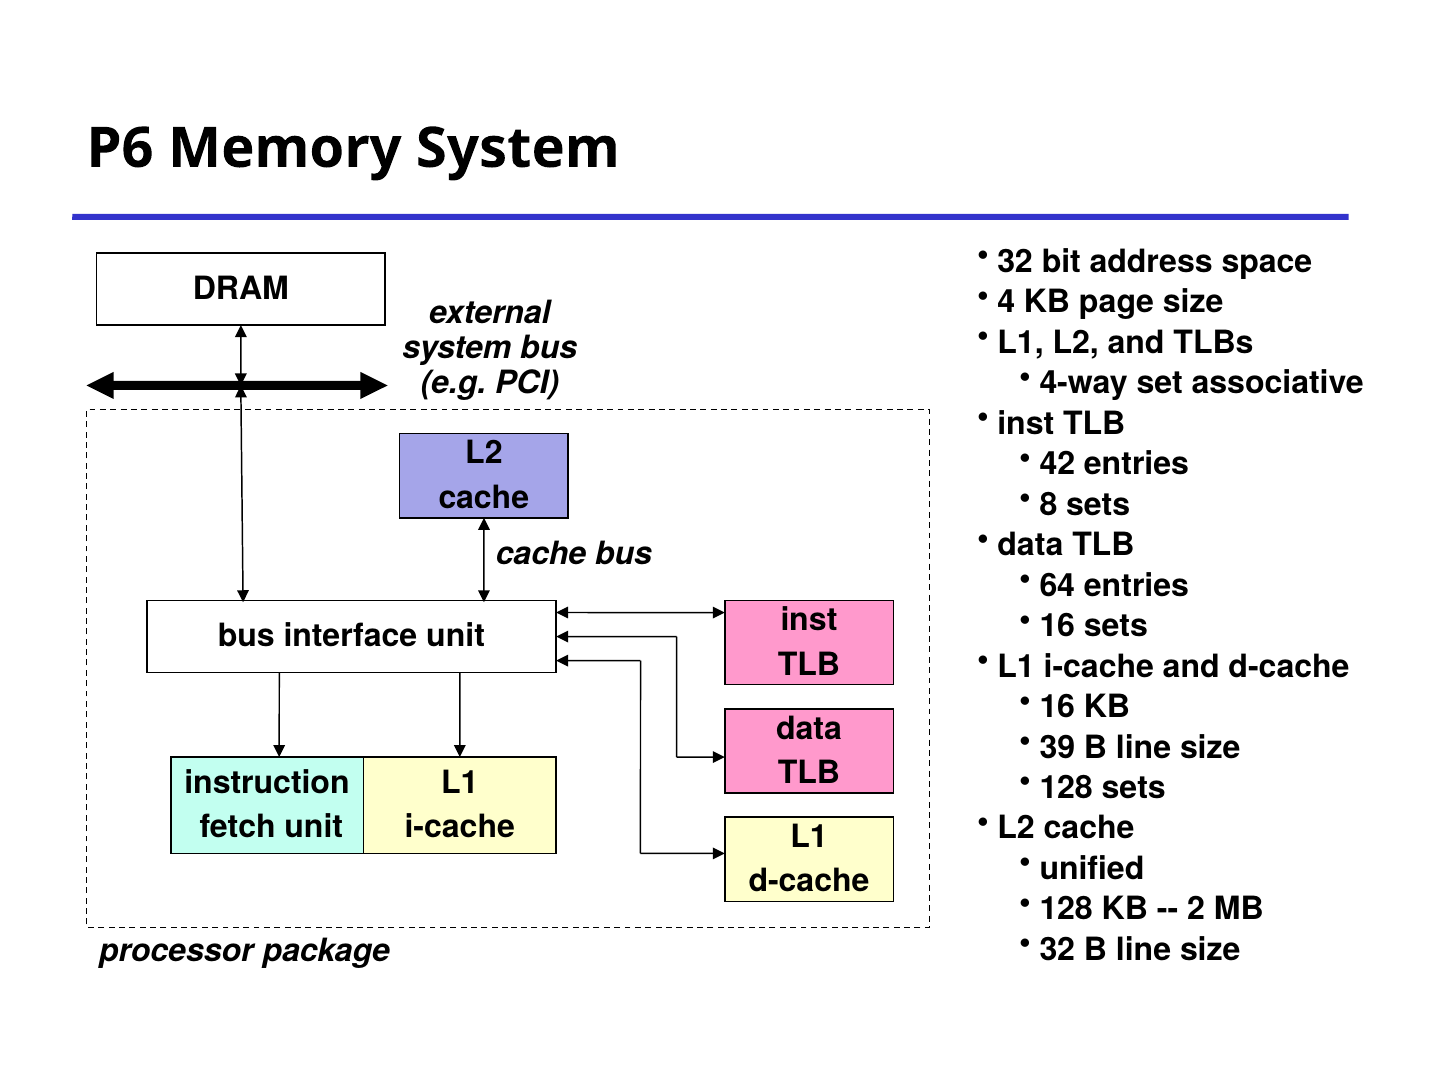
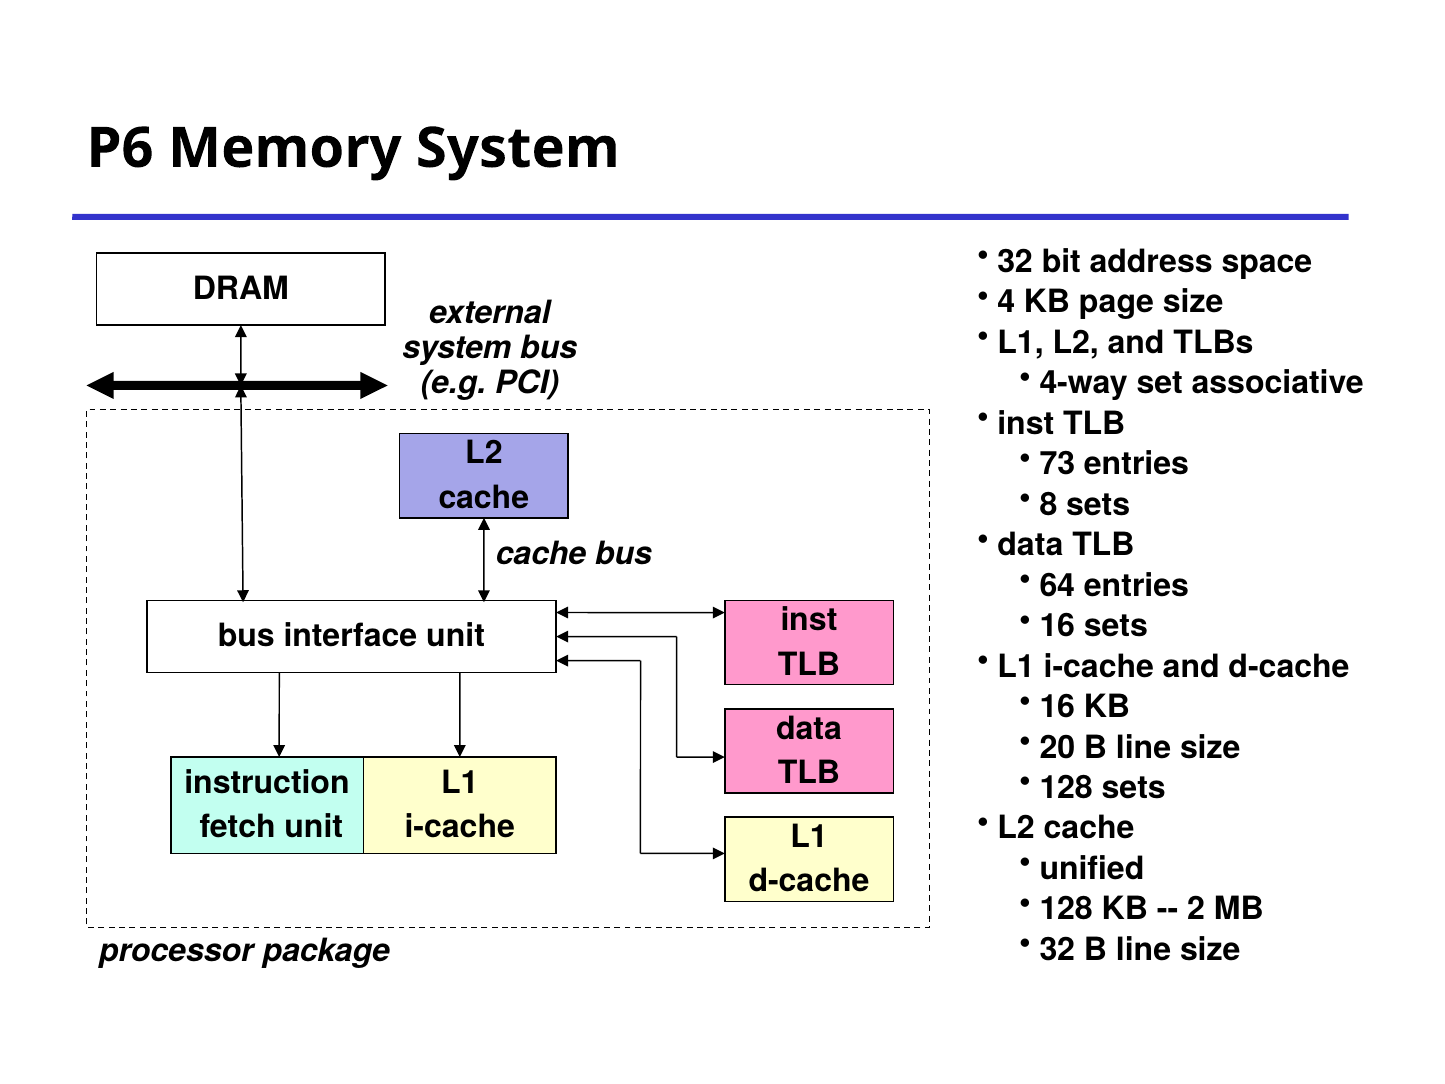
42: 42 -> 73 (1057, 464)
39: 39 -> 20 (1057, 747)
